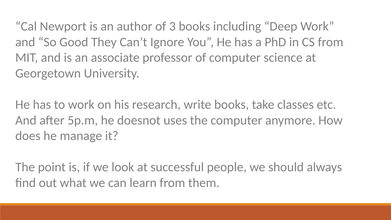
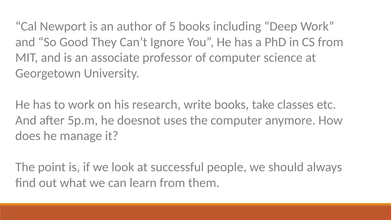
3: 3 -> 5 (172, 26)
